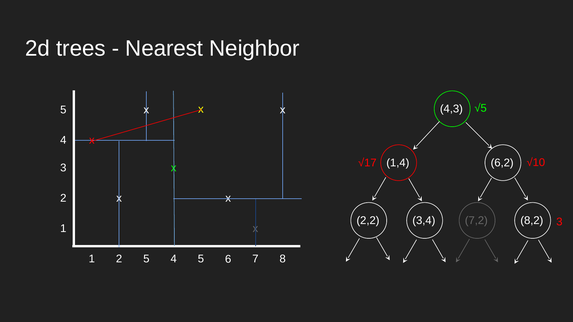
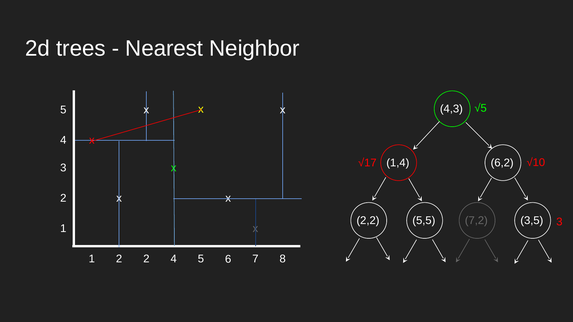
3,4: 3,4 -> 5,5 (424, 221)
8,2: 8,2 -> 3,5 (532, 221)
2 5: 5 -> 2 (146, 259)
